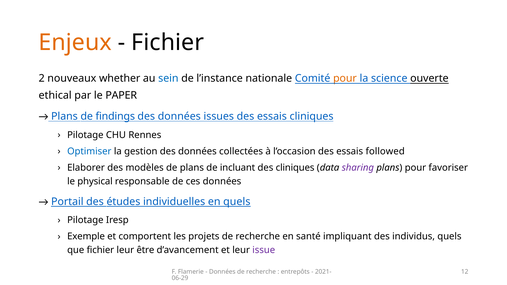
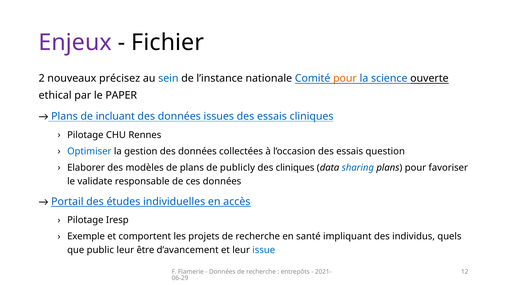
Enjeux colour: orange -> purple (75, 43)
whether: whether -> précisez (120, 79)
findings: findings -> incluant (115, 116)
followed: followed -> question (385, 151)
incluant: incluant -> publicly (237, 168)
sharing colour: purple -> blue (358, 168)
physical: physical -> validate (95, 181)
en quels: quels -> accès (237, 202)
que fichier: fichier -> public (100, 250)
issue colour: purple -> blue (264, 250)
